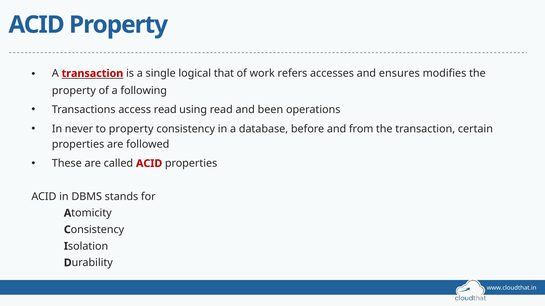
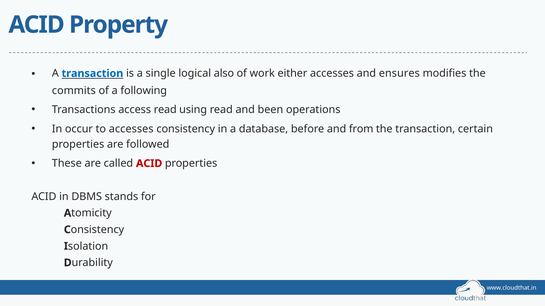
transaction colour: red -> blue (92, 74)
that: that -> also (224, 74)
refers: refers -> either (292, 74)
property: property -> commits (74, 91)
never: never -> occur (79, 129)
to property: property -> accesses (131, 129)
